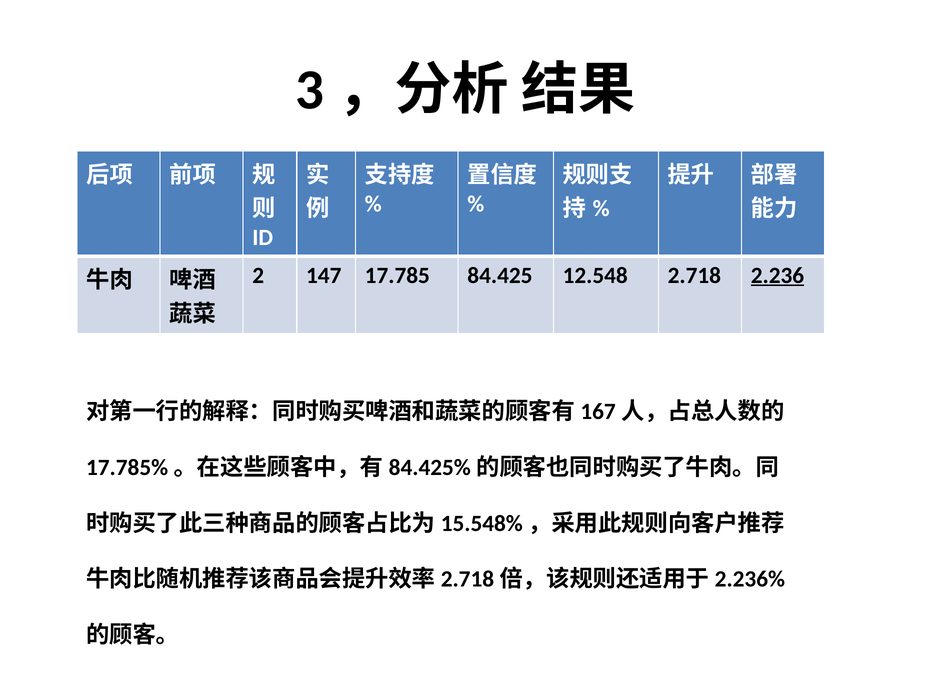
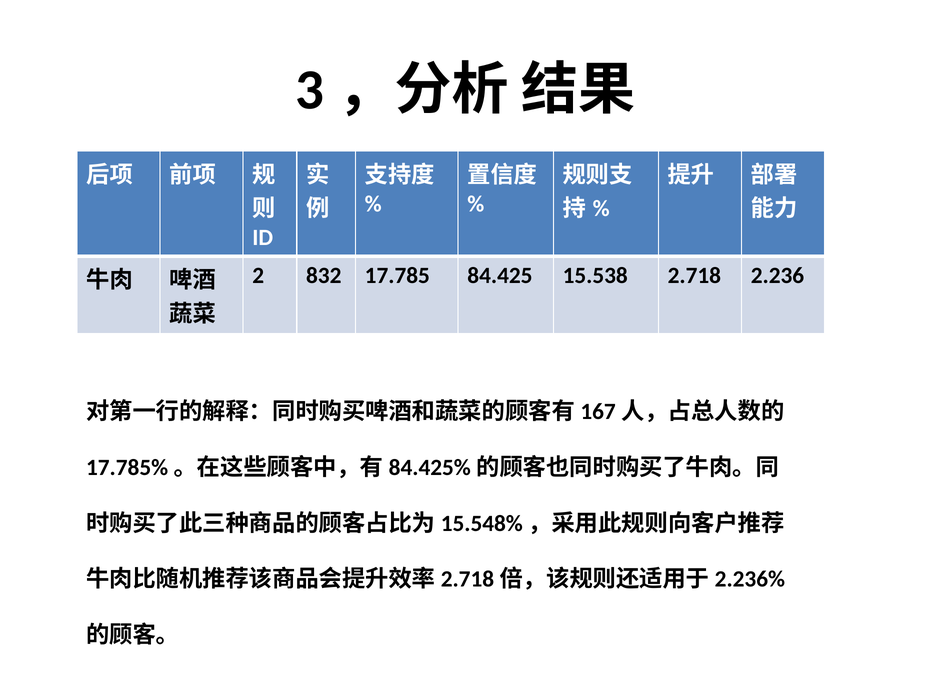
147: 147 -> 832 (324, 275)
12.548: 12.548 -> 15.538 (595, 275)
2.236 underline: present -> none (777, 275)
